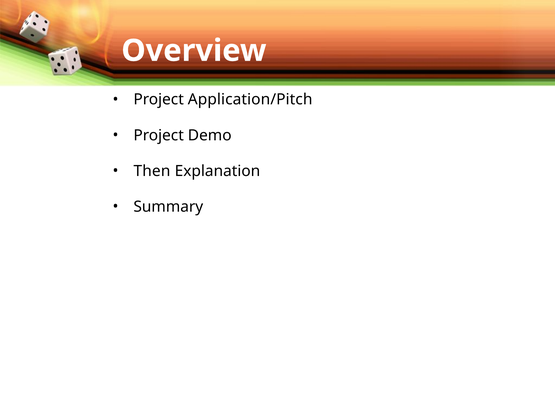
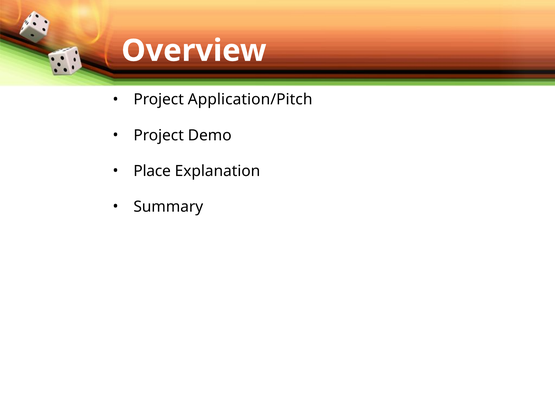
Then: Then -> Place (152, 171)
